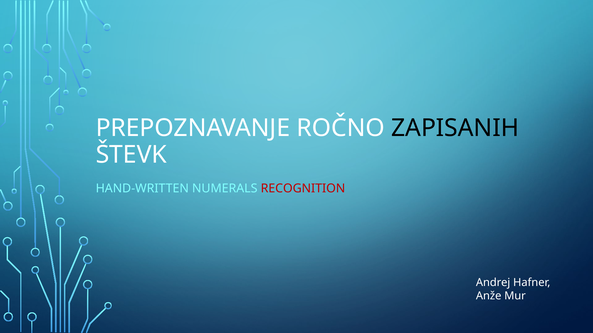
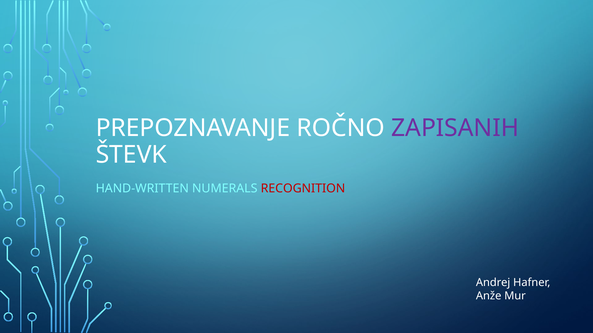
ZAPISANIH colour: black -> purple (455, 128)
